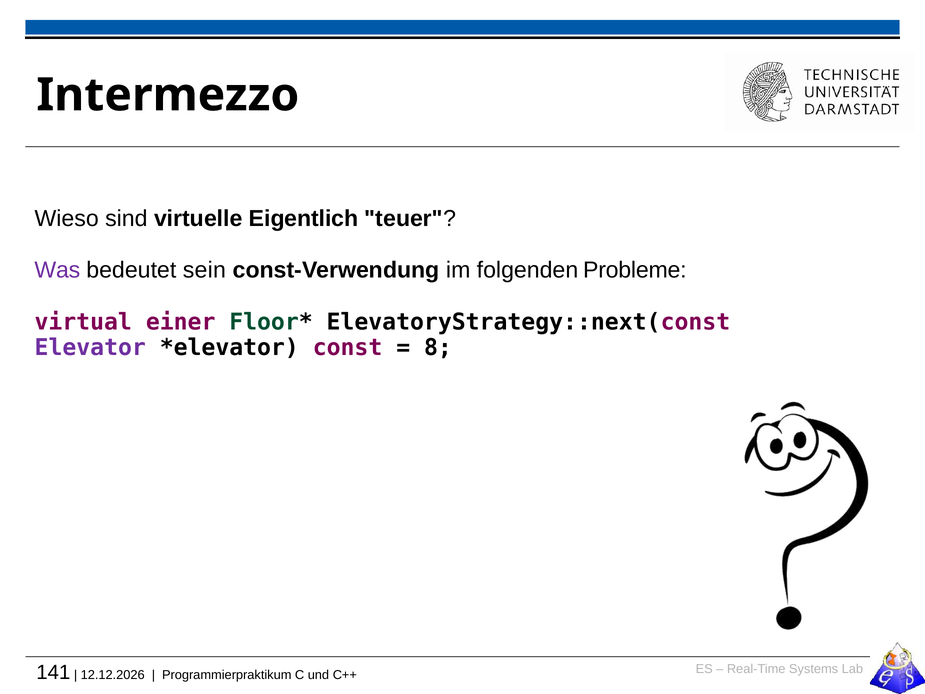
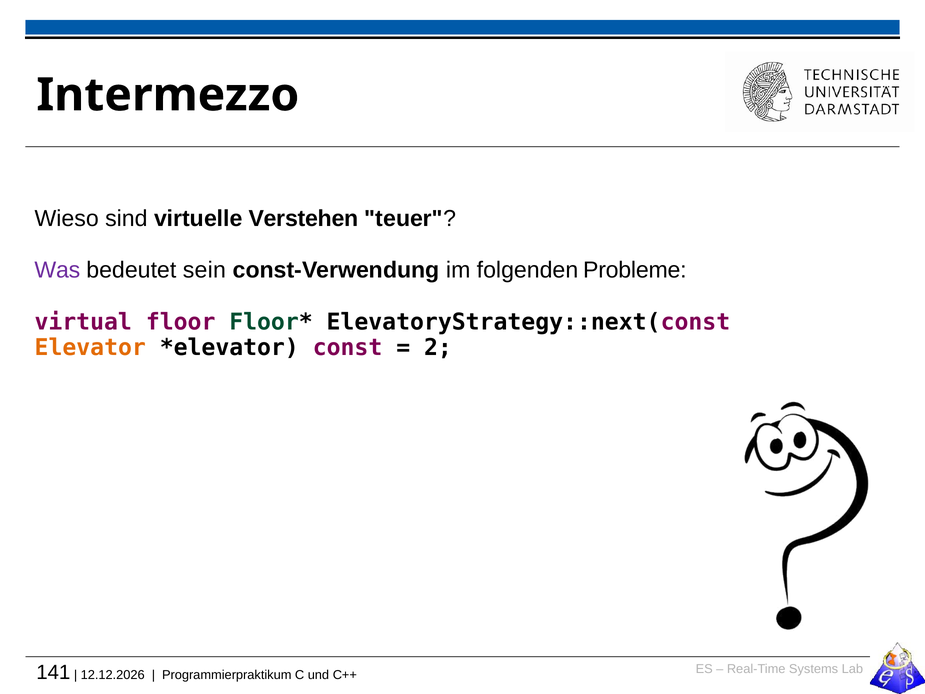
Eigentlich: Eigentlich -> Verstehen (304, 219)
einer: einer -> floor (181, 322)
Elevator colour: purple -> orange (90, 348)
8: 8 -> 2 (438, 348)
